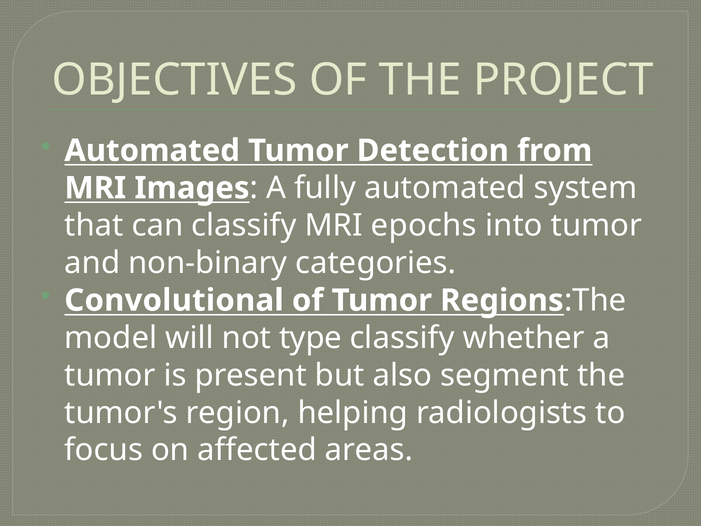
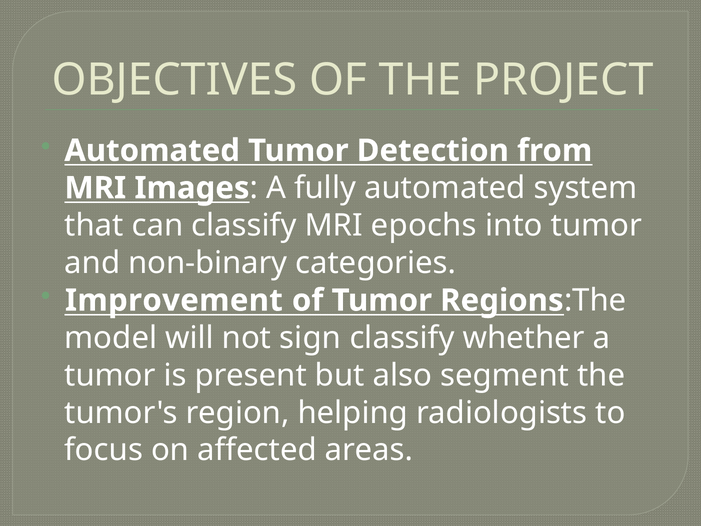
Convolutional: Convolutional -> Improvement (174, 300)
type: type -> sign (310, 338)
